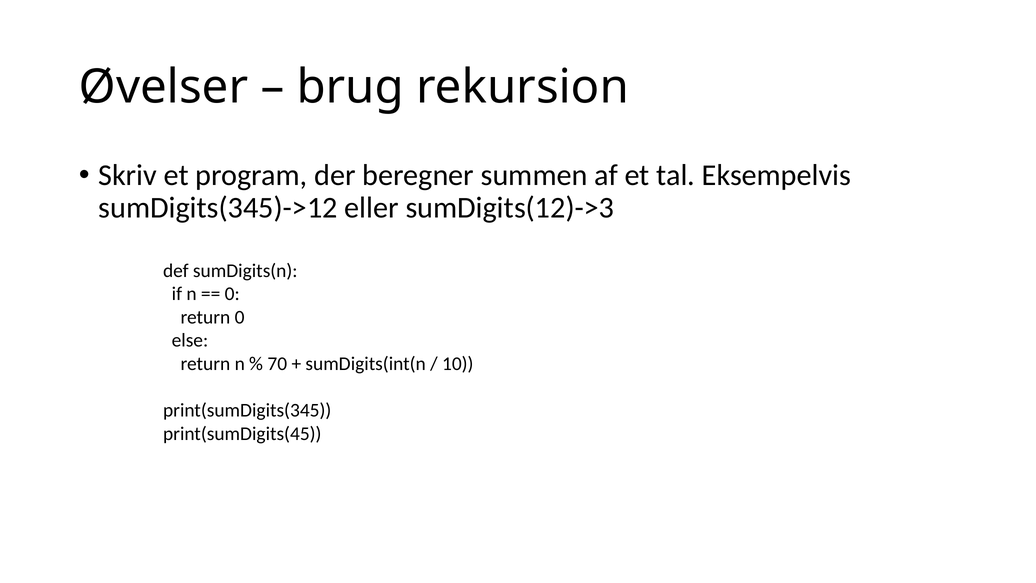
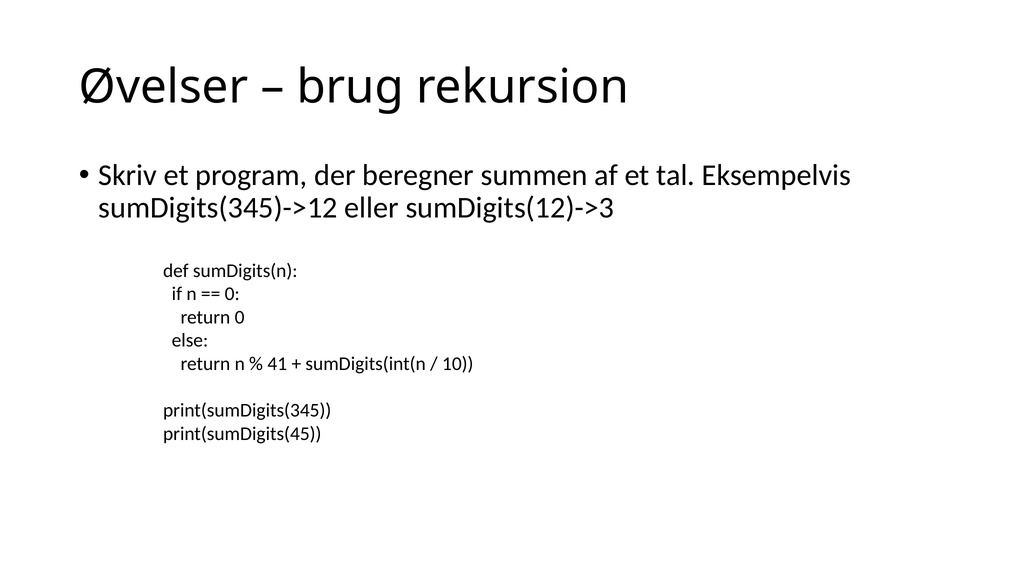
70: 70 -> 41 (277, 364)
